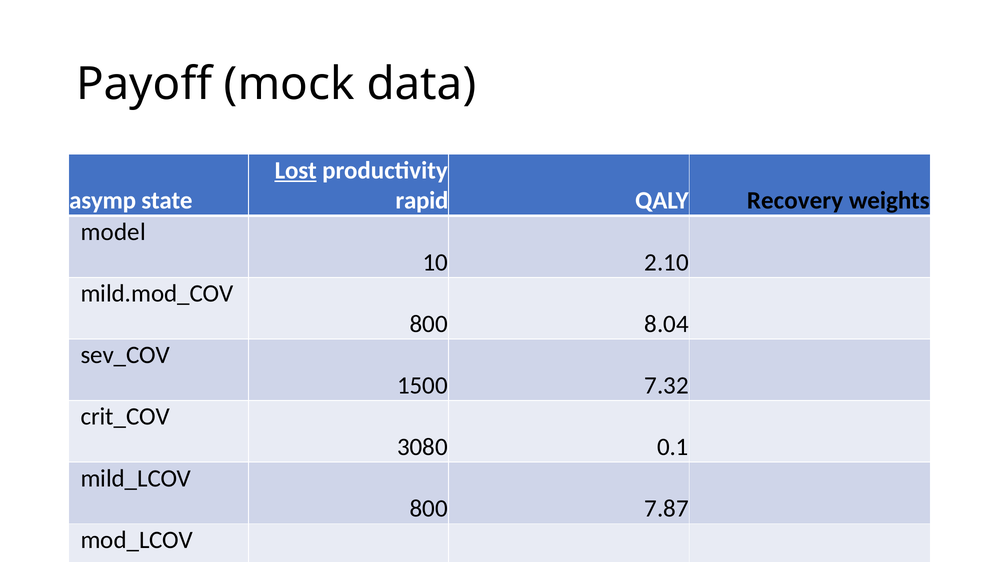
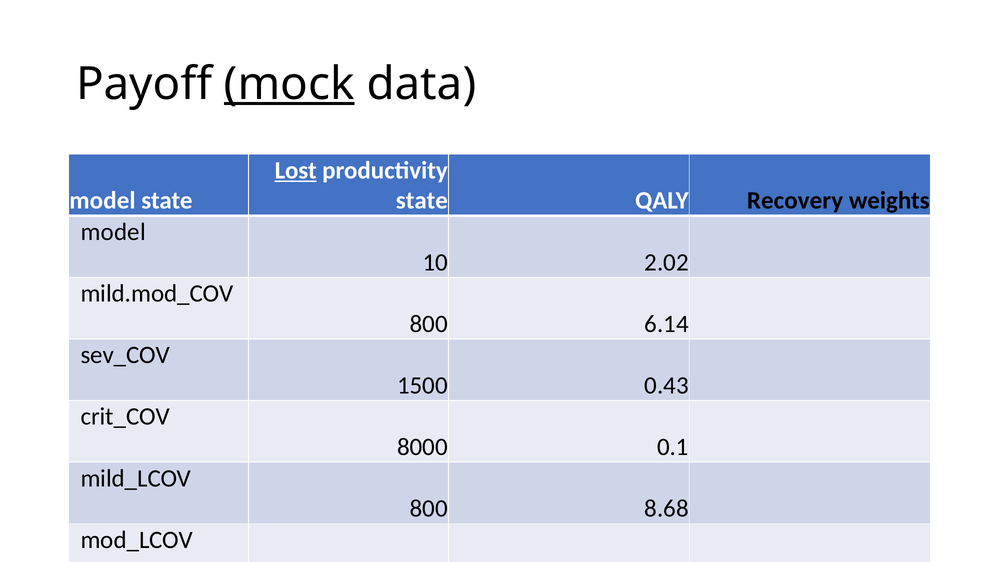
mock underline: none -> present (289, 84)
asymp: asymp -> model (102, 201)
rapid: rapid -> state (422, 201)
2.10: 2.10 -> 2.02 (667, 262)
8.04: 8.04 -> 6.14 (667, 324)
7.32: 7.32 -> 0.43 (667, 385)
3080: 3080 -> 8000 (422, 447)
7.87: 7.87 -> 8.68 (667, 509)
